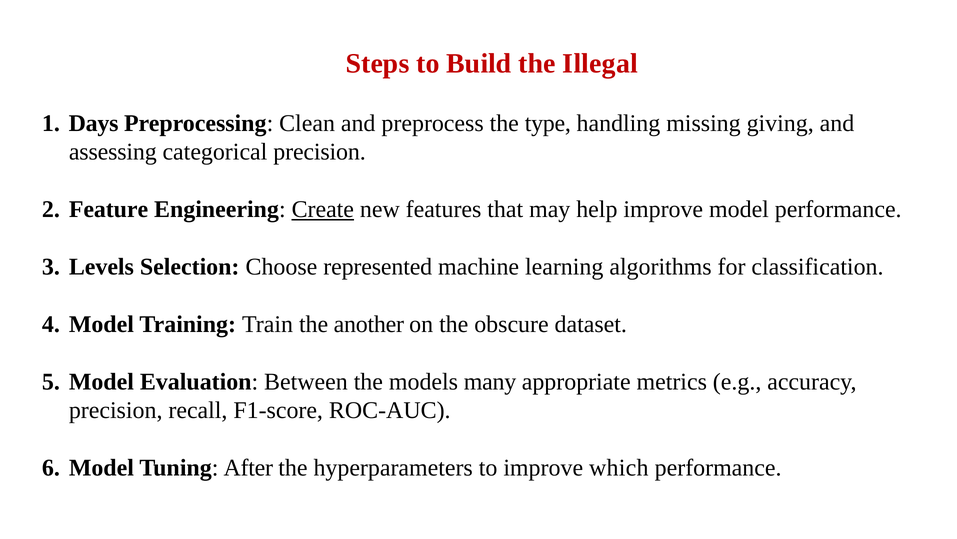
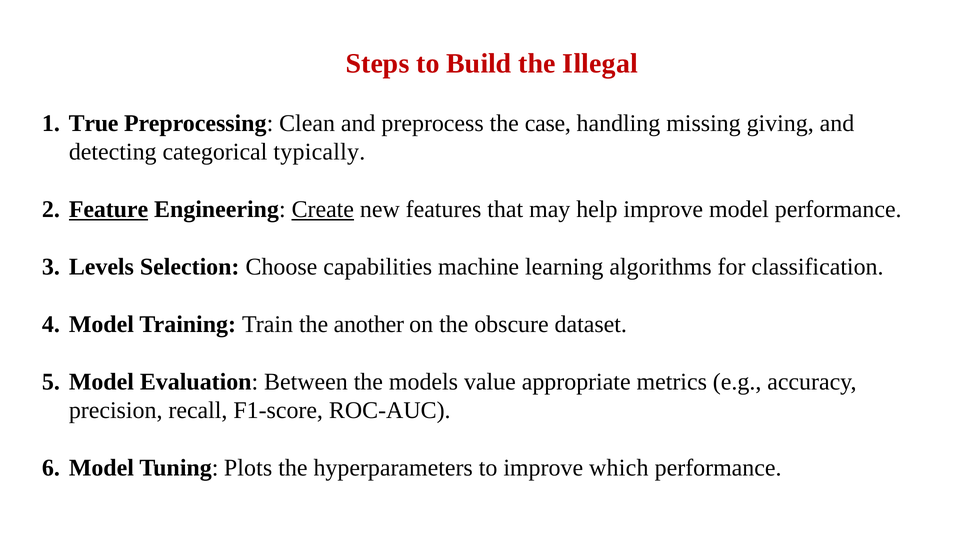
Days: Days -> True (94, 123)
type: type -> case (548, 123)
assessing: assessing -> detecting (113, 152)
categorical precision: precision -> typically (319, 152)
Feature underline: none -> present (109, 209)
represented: represented -> capabilities (378, 267)
many: many -> value (490, 381)
After: After -> Plots (248, 467)
